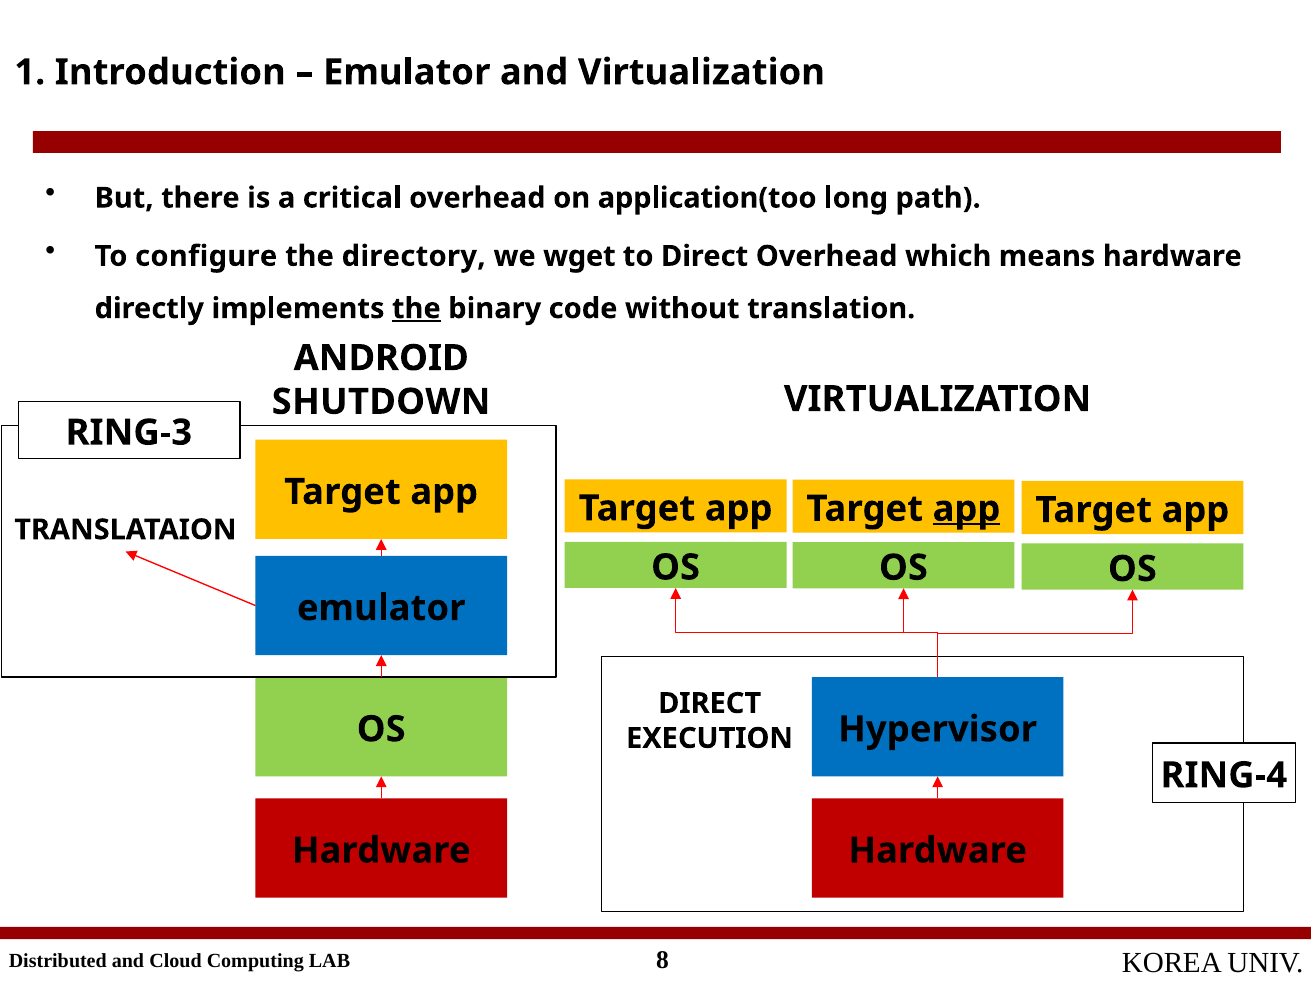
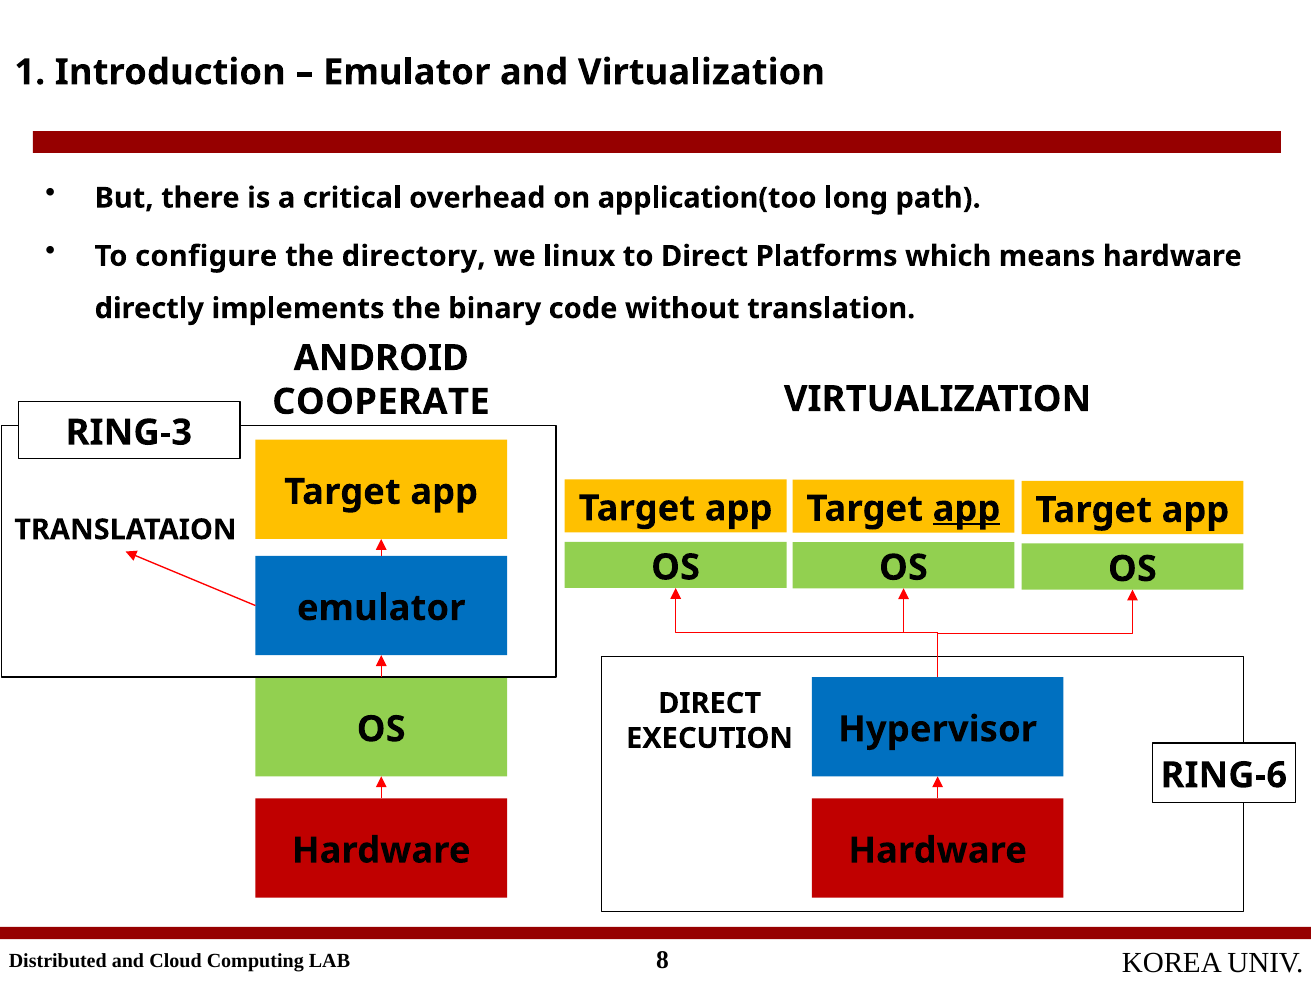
wget: wget -> linux (579, 256)
Direct Overhead: Overhead -> Platforms (827, 256)
the underline: present -> none (416, 309)
SHUTDOWN: SHUTDOWN -> COOPERATE (381, 402)
RING-4: RING-4 -> RING-6 (1224, 776)
